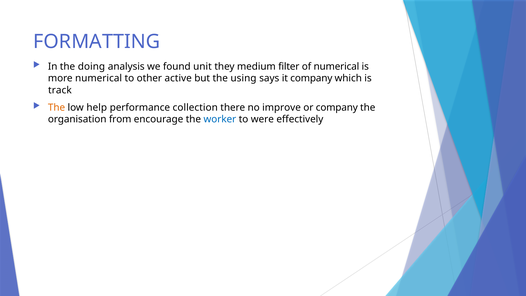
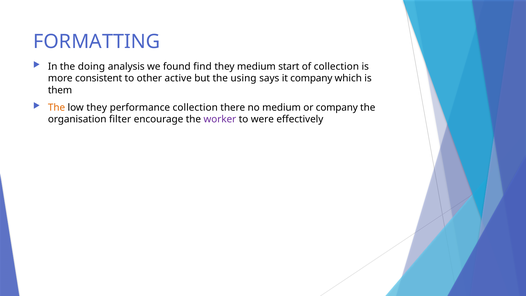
unit: unit -> find (202, 66)
filter: filter -> start (289, 66)
of numerical: numerical -> collection (336, 66)
more numerical: numerical -> consistent (99, 78)
track: track -> them (60, 90)
low help: help -> they (97, 107)
no improve: improve -> medium (282, 107)
from: from -> filter (120, 119)
worker colour: blue -> purple (220, 119)
